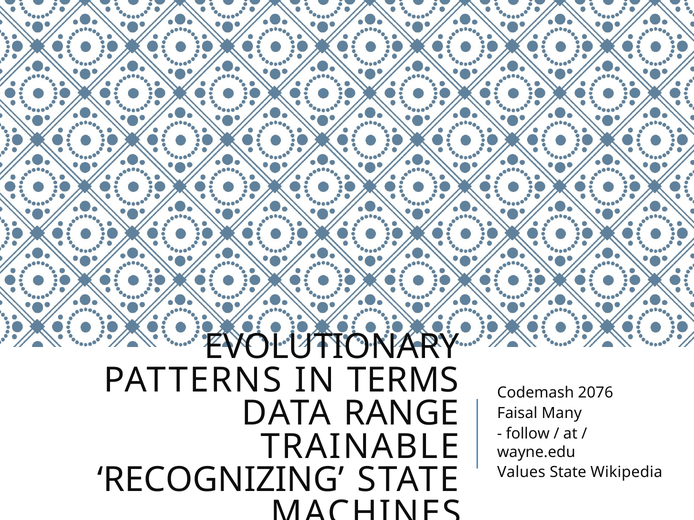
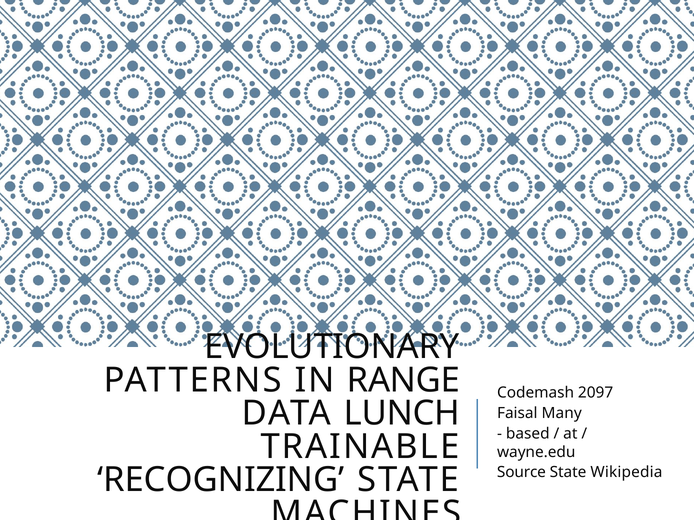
TERMS: TERMS -> RANGE (403, 381)
2076: 2076 -> 2097 (596, 393)
RANGE: RANGE -> LUNCH (402, 414)
follow: follow -> based (528, 434)
Values: Values -> Source (521, 473)
